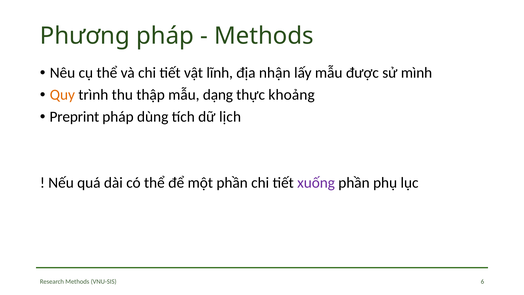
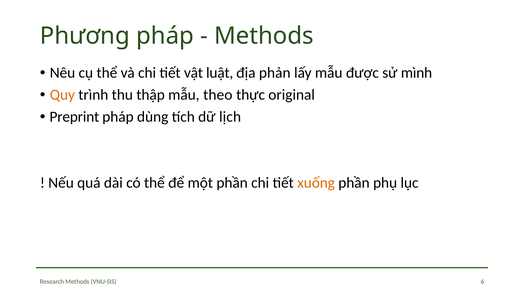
lĩnh: lĩnh -> luật (220, 73)
nhận: nhận -> phản (275, 73)
dạng: dạng -> theo (218, 95)
khoảng: khoảng -> original (292, 95)
xuống colour: purple -> orange (316, 183)
